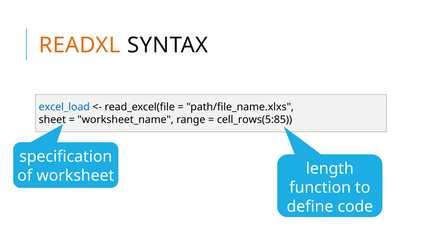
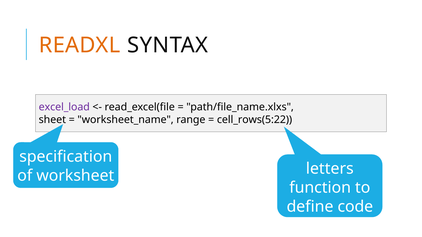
excel_load colour: blue -> purple (64, 107)
cell_rows(5:85: cell_rows(5:85 -> cell_rows(5:22 (255, 120)
length: length -> letters (330, 169)
